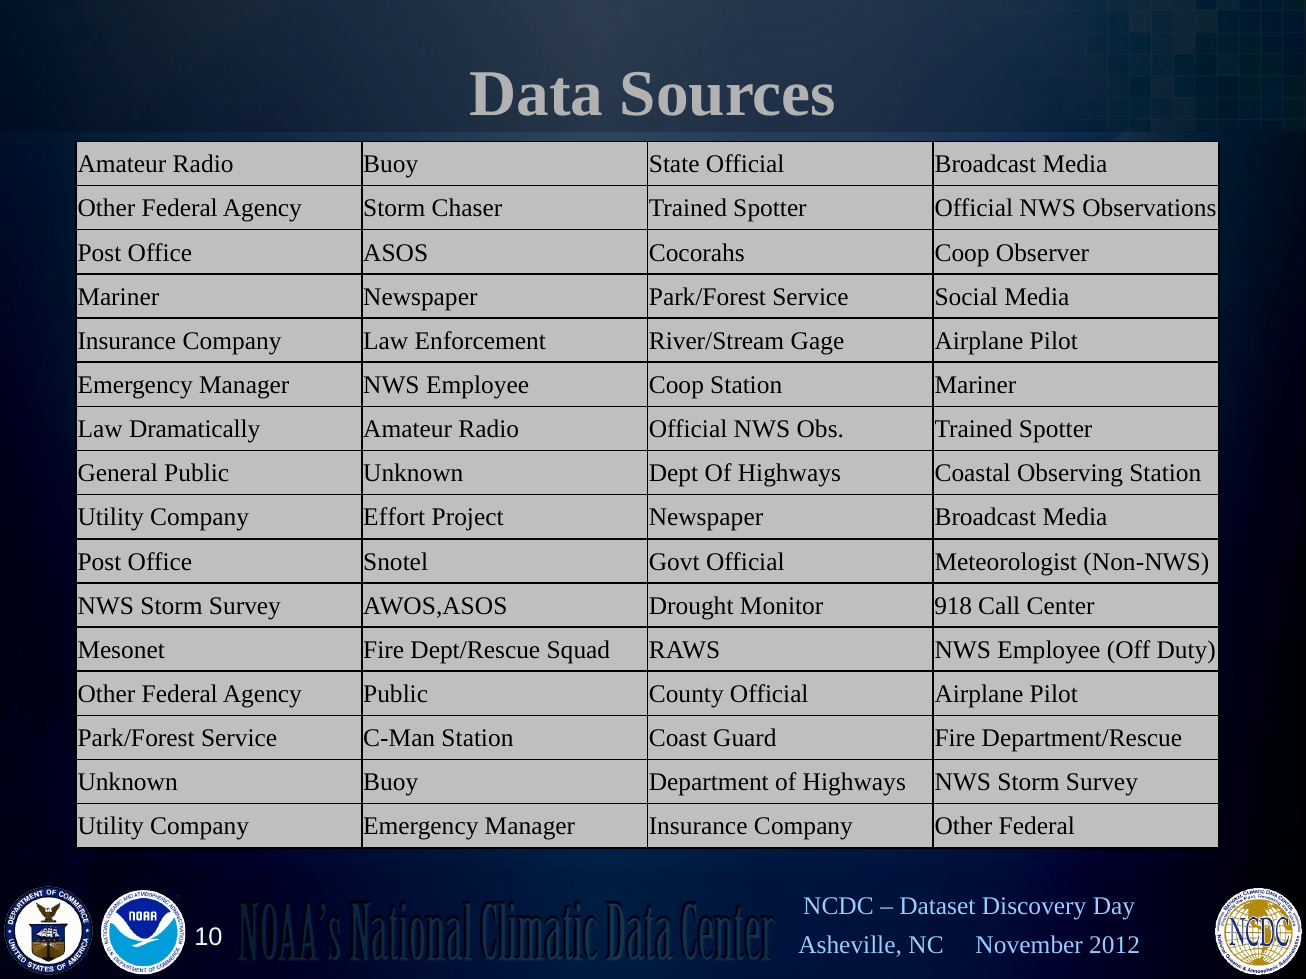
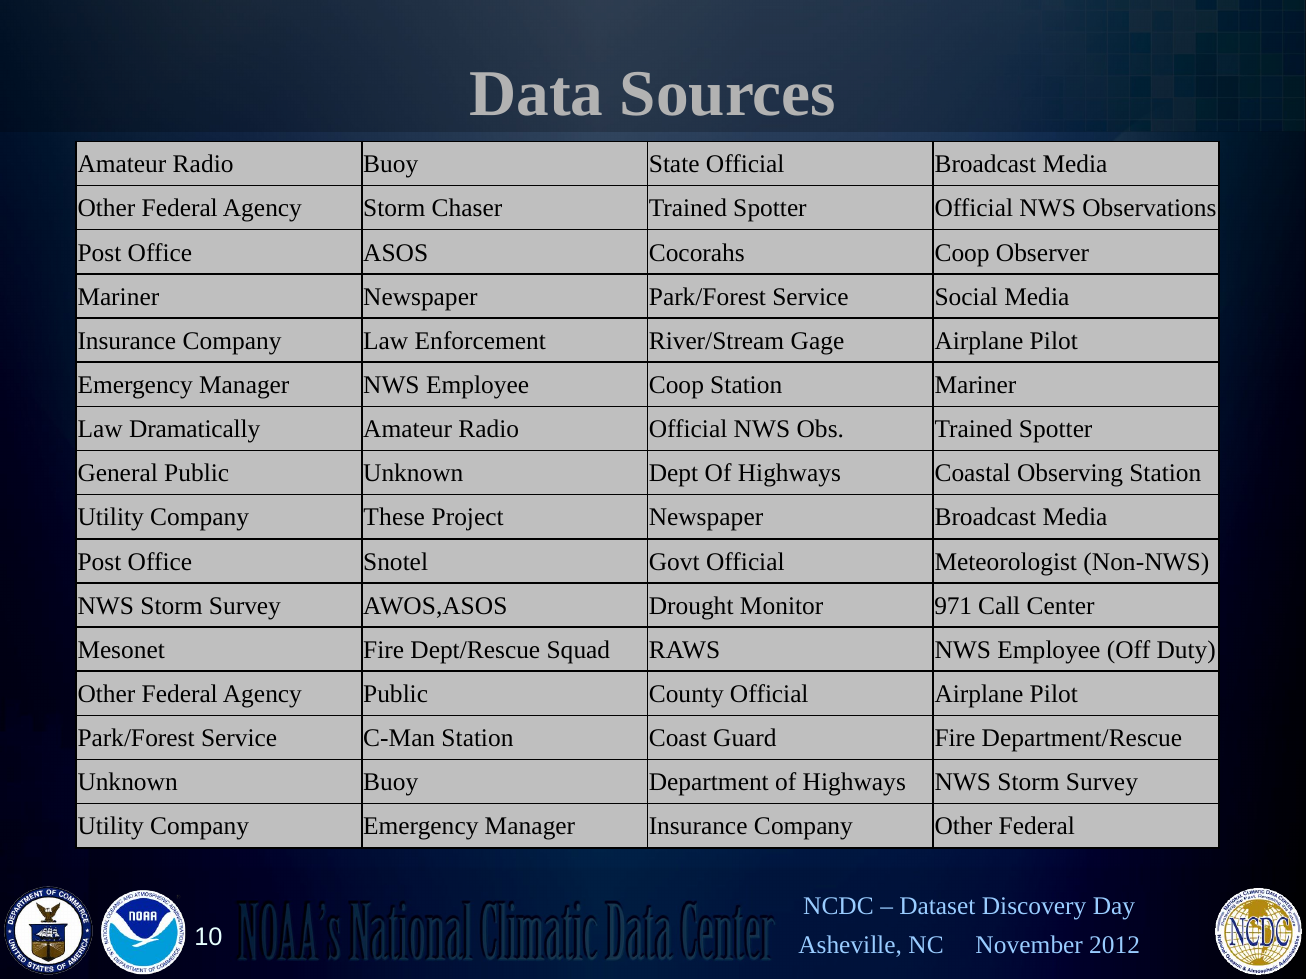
Effort: Effort -> These (394, 518)
918: 918 -> 971 (953, 606)
